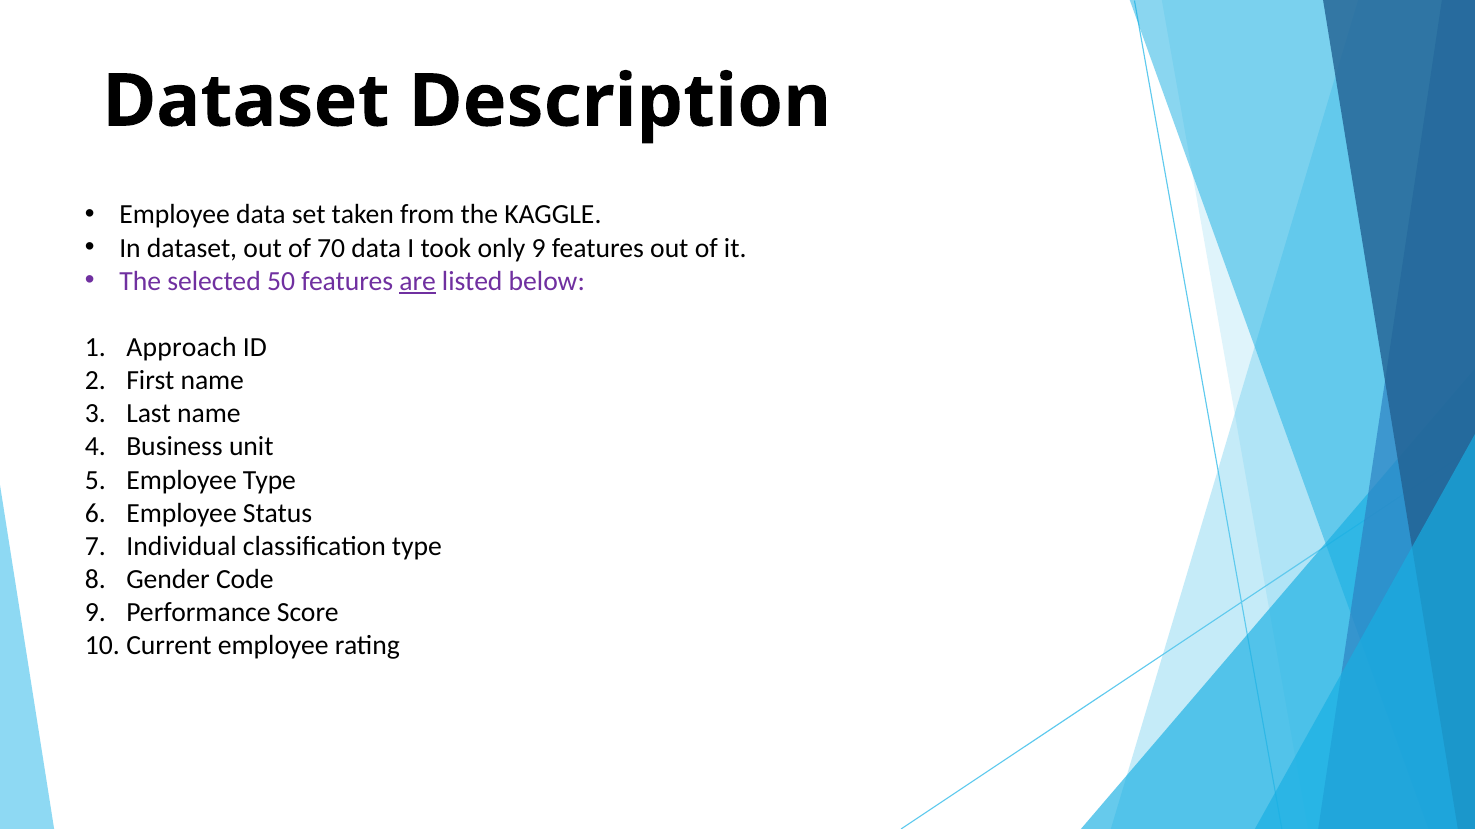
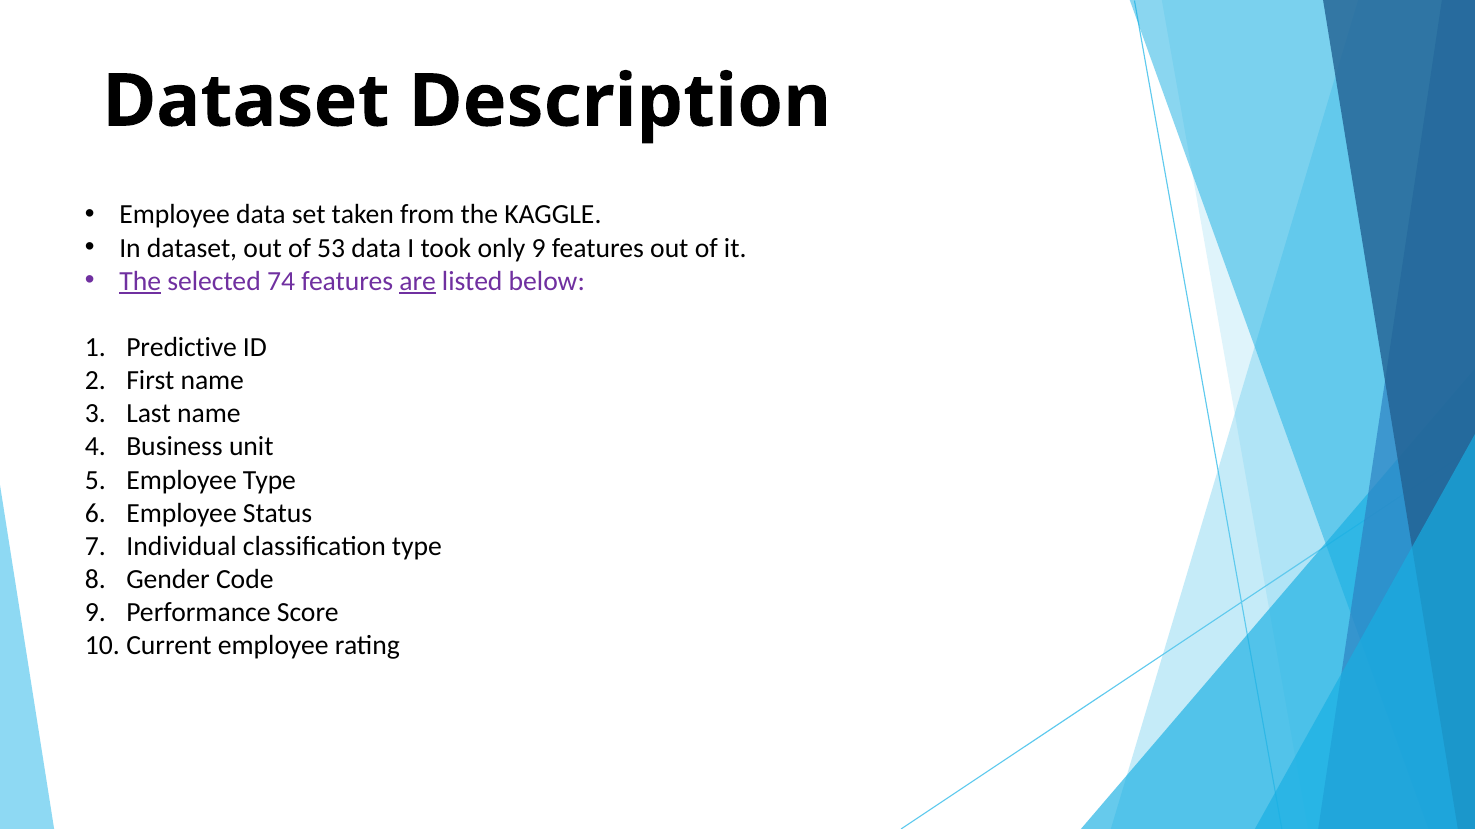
70: 70 -> 53 (331, 248)
The underline: none -> present (140, 281)
50: 50 -> 74 (281, 281)
Approach: Approach -> Predictive (182, 348)
